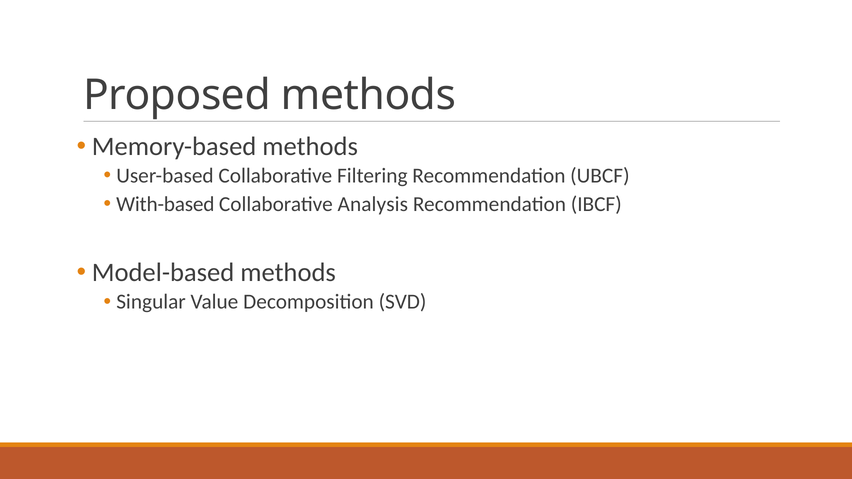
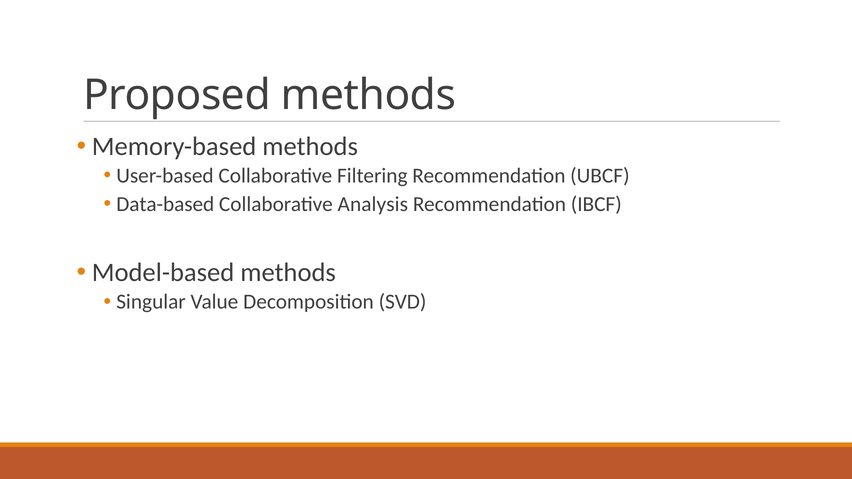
With-based: With-based -> Data-based (165, 204)
